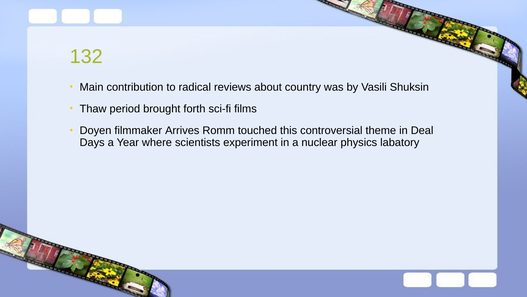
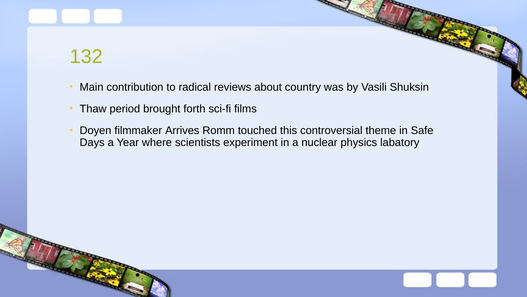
Deal: Deal -> Safe (422, 130)
